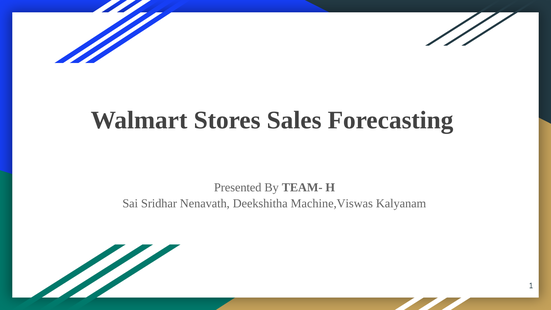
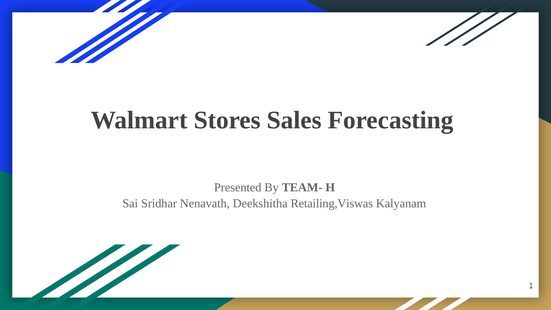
Machine,Viswas: Machine,Viswas -> Retailing,Viswas (332, 204)
